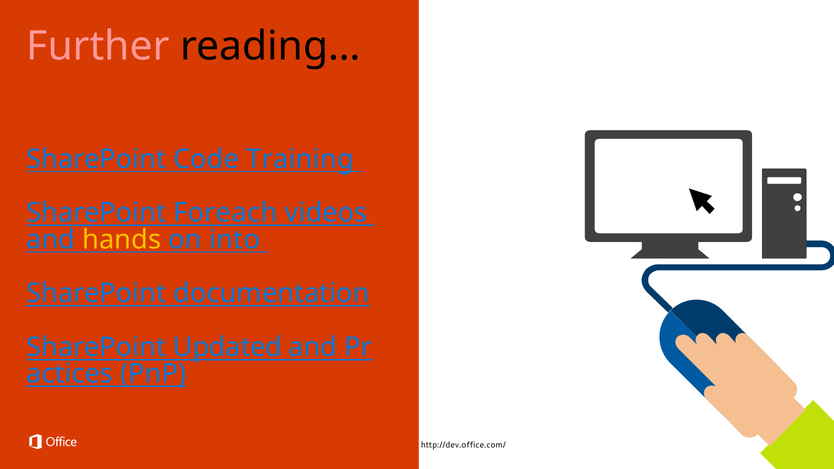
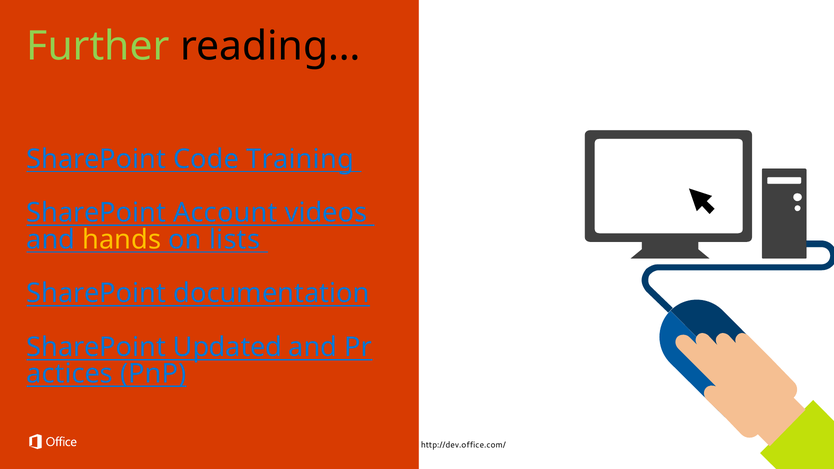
Further colour: pink -> light green (98, 46)
Foreach: Foreach -> Account (225, 213)
into: into -> lists (235, 240)
